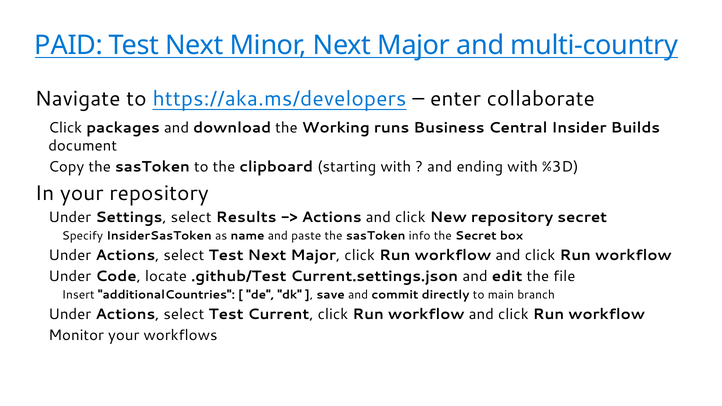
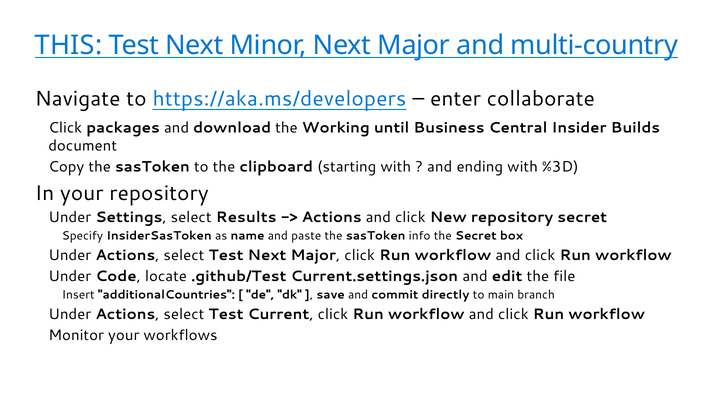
PAID: PAID -> THIS (69, 45)
runs: runs -> until (392, 128)
